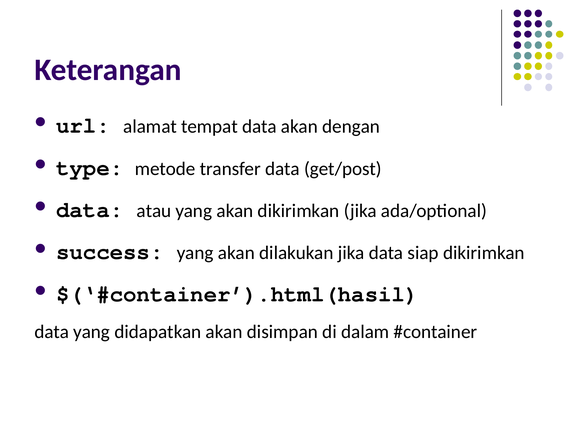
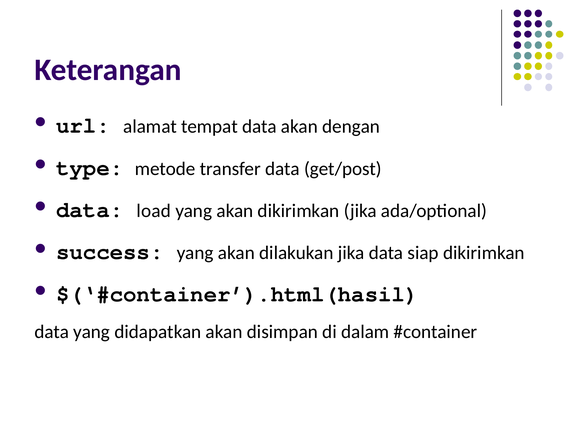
atau: atau -> load (154, 211)
